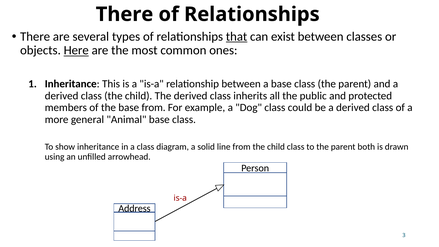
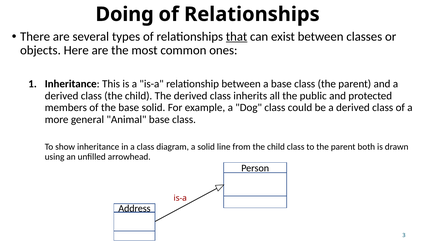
There: There -> Doing (125, 14)
Here underline: present -> none (76, 50)
base from: from -> solid (153, 108)
